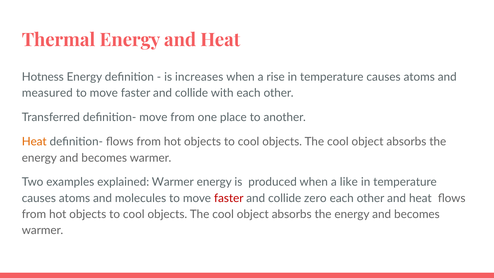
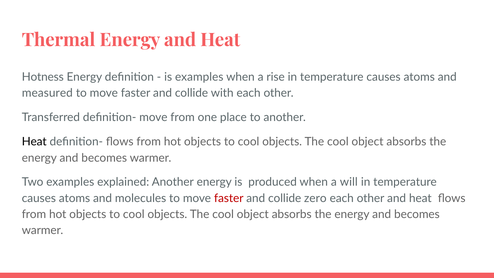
is increases: increases -> examples (199, 77)
Heat colour: orange -> black (34, 142)
explained Warmer: Warmer -> Another (173, 182)
like: like -> will (349, 182)
